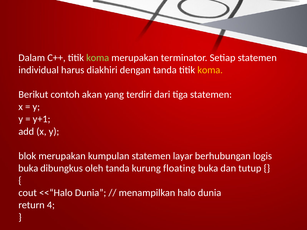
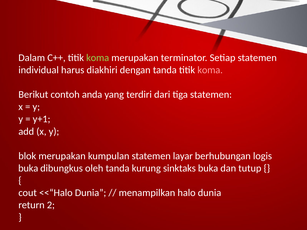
koma colour: yellow -> pink (210, 70)
akan: akan -> anda (92, 95)
floating: floating -> sinktaks (179, 168)
4: 4 -> 2 (51, 205)
